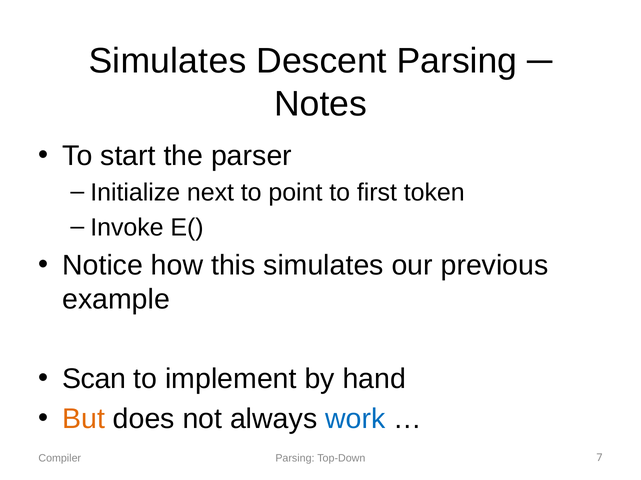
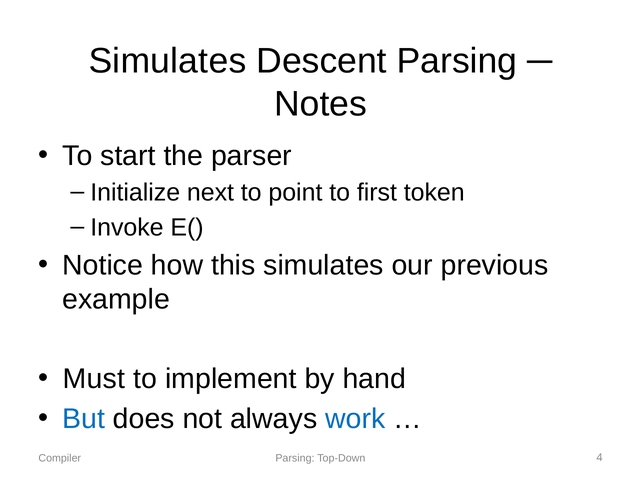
Scan: Scan -> Must (94, 380)
But colour: orange -> blue (84, 420)
7: 7 -> 4 (600, 458)
